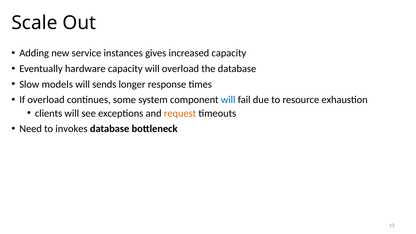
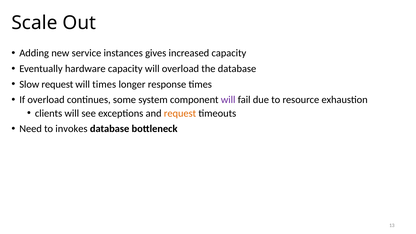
Slow models: models -> request (57, 84)
will sends: sends -> times (104, 84)
will colour: blue -> purple (228, 100)
